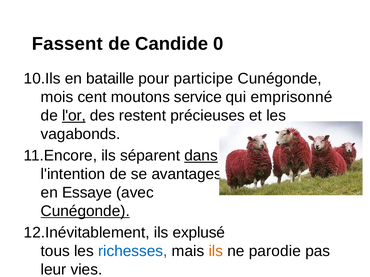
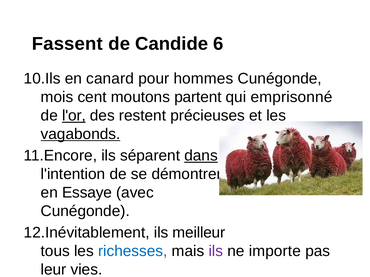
0: 0 -> 6 (218, 44)
bataille: bataille -> canard (110, 79)
participe: participe -> hommes (203, 79)
service: service -> partent (198, 97)
vagabonds underline: none -> present (81, 134)
avantages: avantages -> démontrer (187, 174)
Cunégonde underline: present -> none (85, 211)
explusé: explusé -> meilleur (199, 233)
ils colour: orange -> purple (216, 251)
parodie: parodie -> importe (275, 251)
